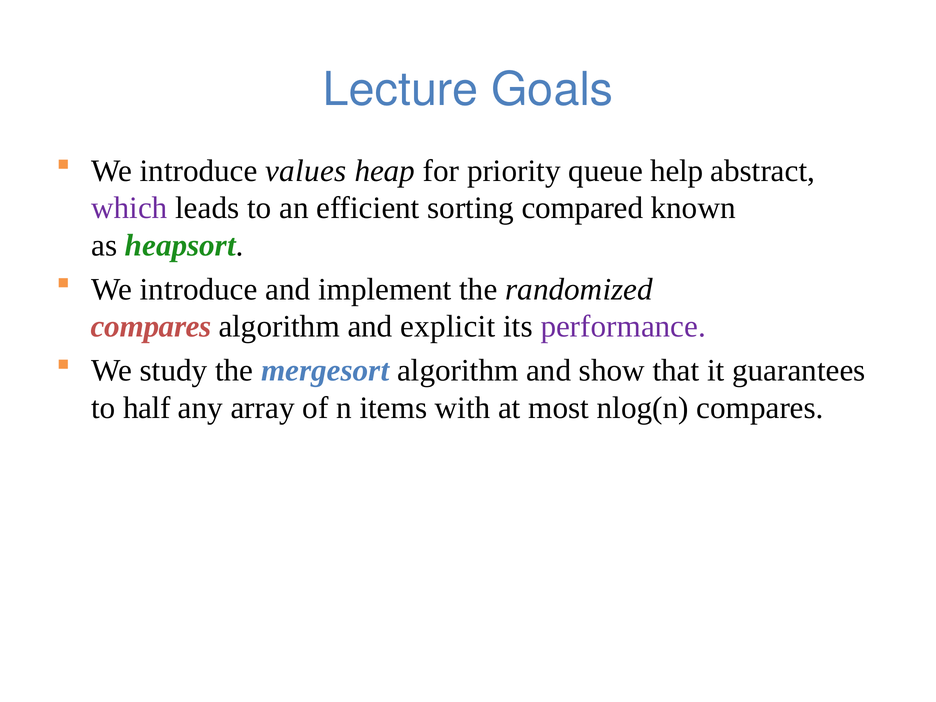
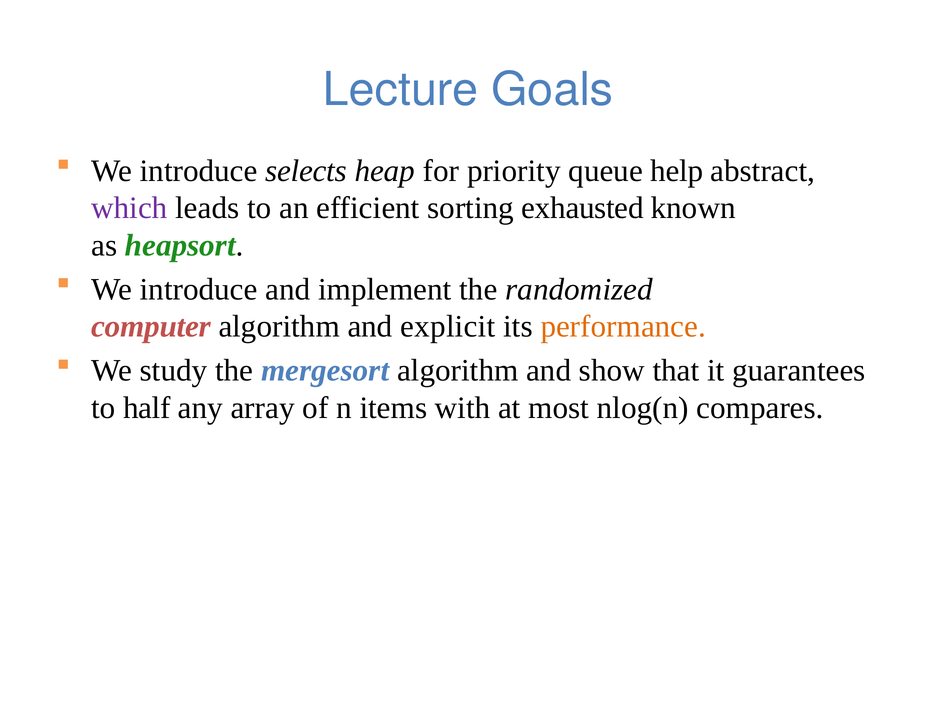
values: values -> selects (306, 171)
compared: compared -> exhausted (583, 208)
compares: compares -> computer (151, 327)
performance colour: purple -> orange (623, 327)
